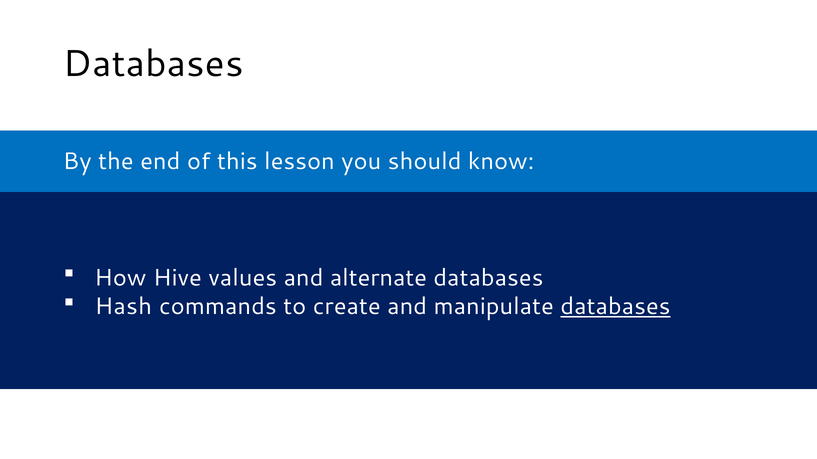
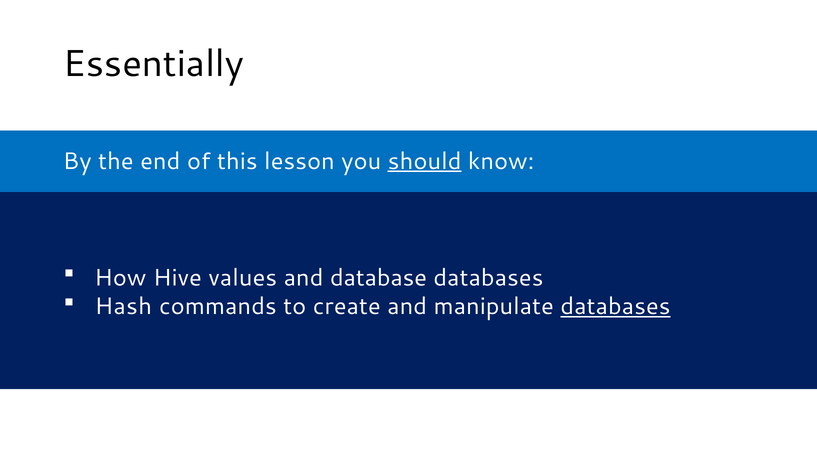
Databases: Databases -> Essentially (153, 64)
should underline: none -> present (425, 161)
alternate: alternate -> database (379, 278)
